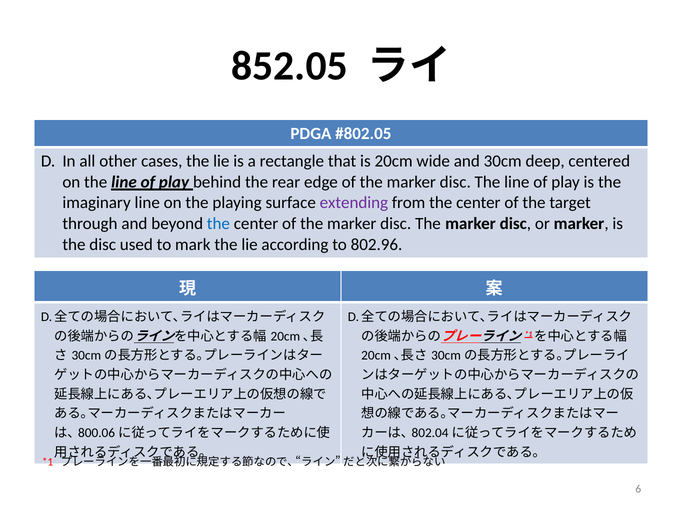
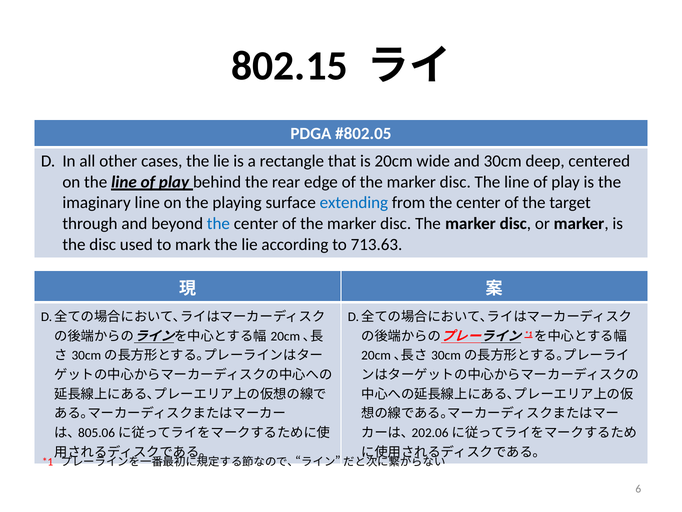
852.05: 852.05 -> 802.15 (289, 66)
extending colour: purple -> blue (354, 203)
802.96: 802.96 -> 713.63 (377, 244)
800.06: 800.06 -> 805.06 (97, 433)
802.04: 802.04 -> 202.06 (430, 433)
